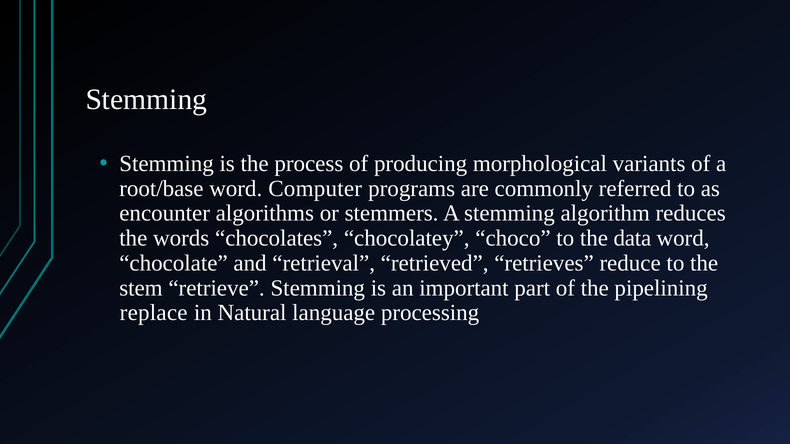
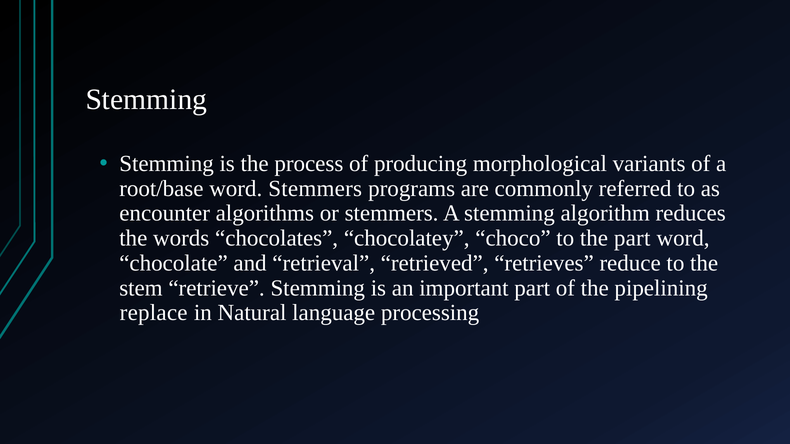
word Computer: Computer -> Stemmers (315, 189)
the data: data -> part (632, 239)
